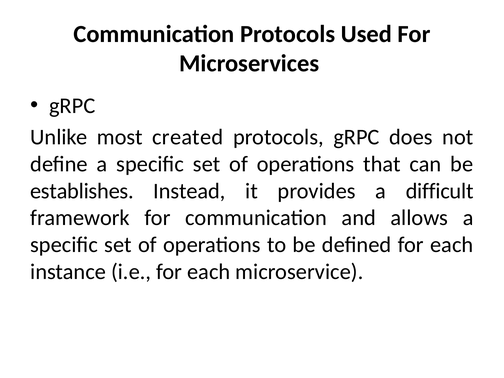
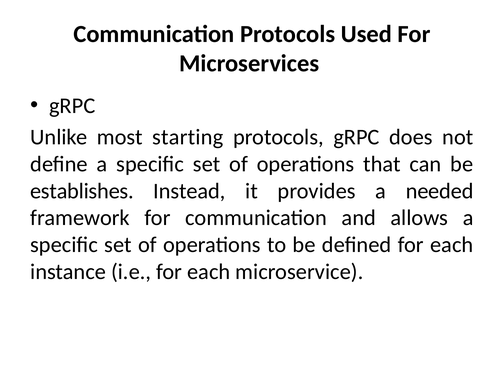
created: created -> starting (188, 137)
difficult: difficult -> needed (440, 191)
